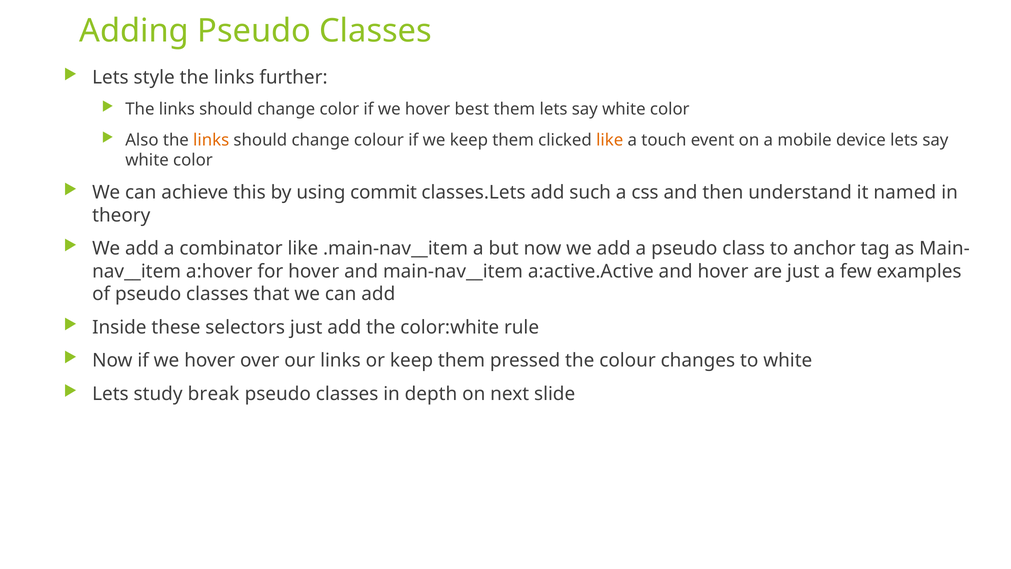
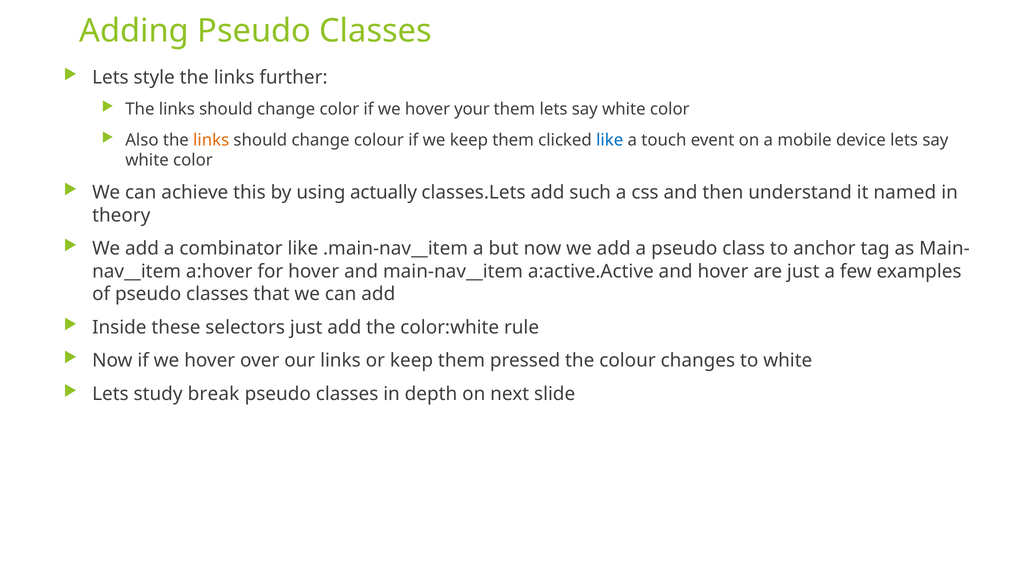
best: best -> your (472, 109)
like colour: orange -> blue (610, 140)
commit: commit -> actually (384, 192)
